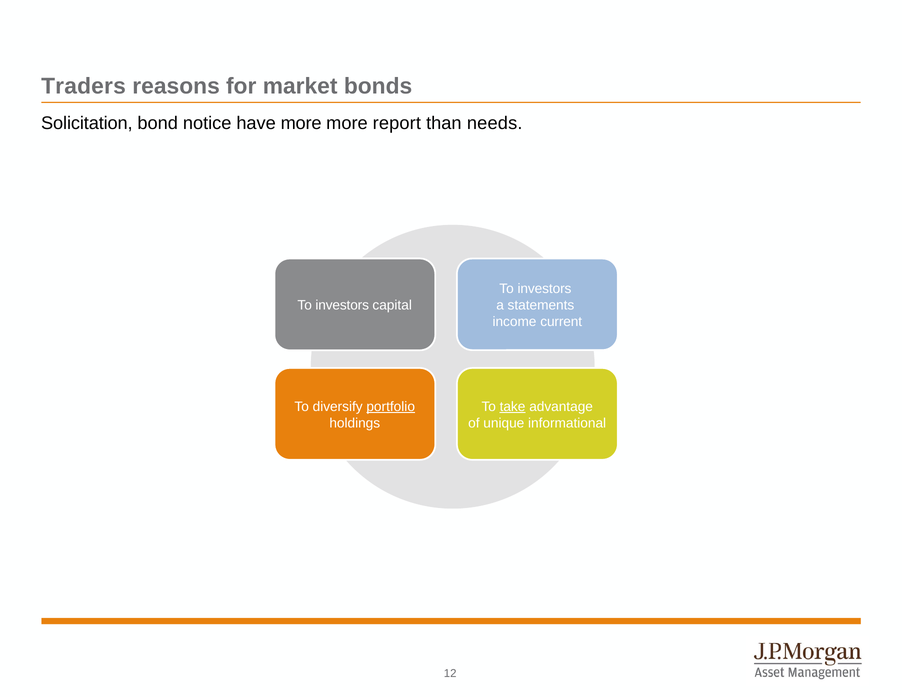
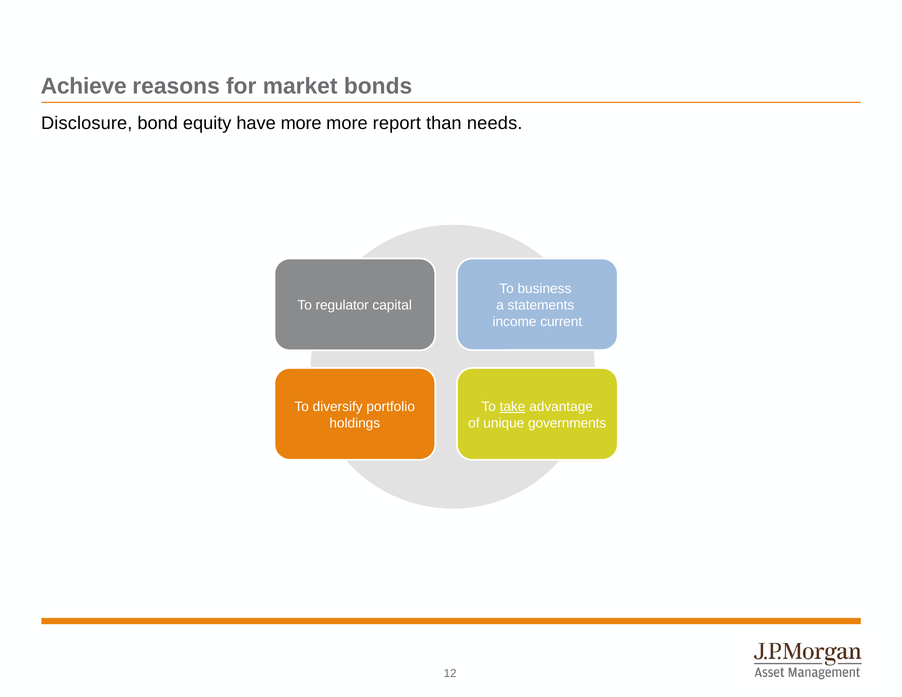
Traders: Traders -> Achieve (84, 86)
Solicitation: Solicitation -> Disclosure (87, 123)
notice: notice -> equity (207, 123)
investors: investors -> business (544, 289)
investors: investors -> regulator (342, 305)
portfolio underline: present -> none (391, 407)
informational: informational -> governments (567, 423)
